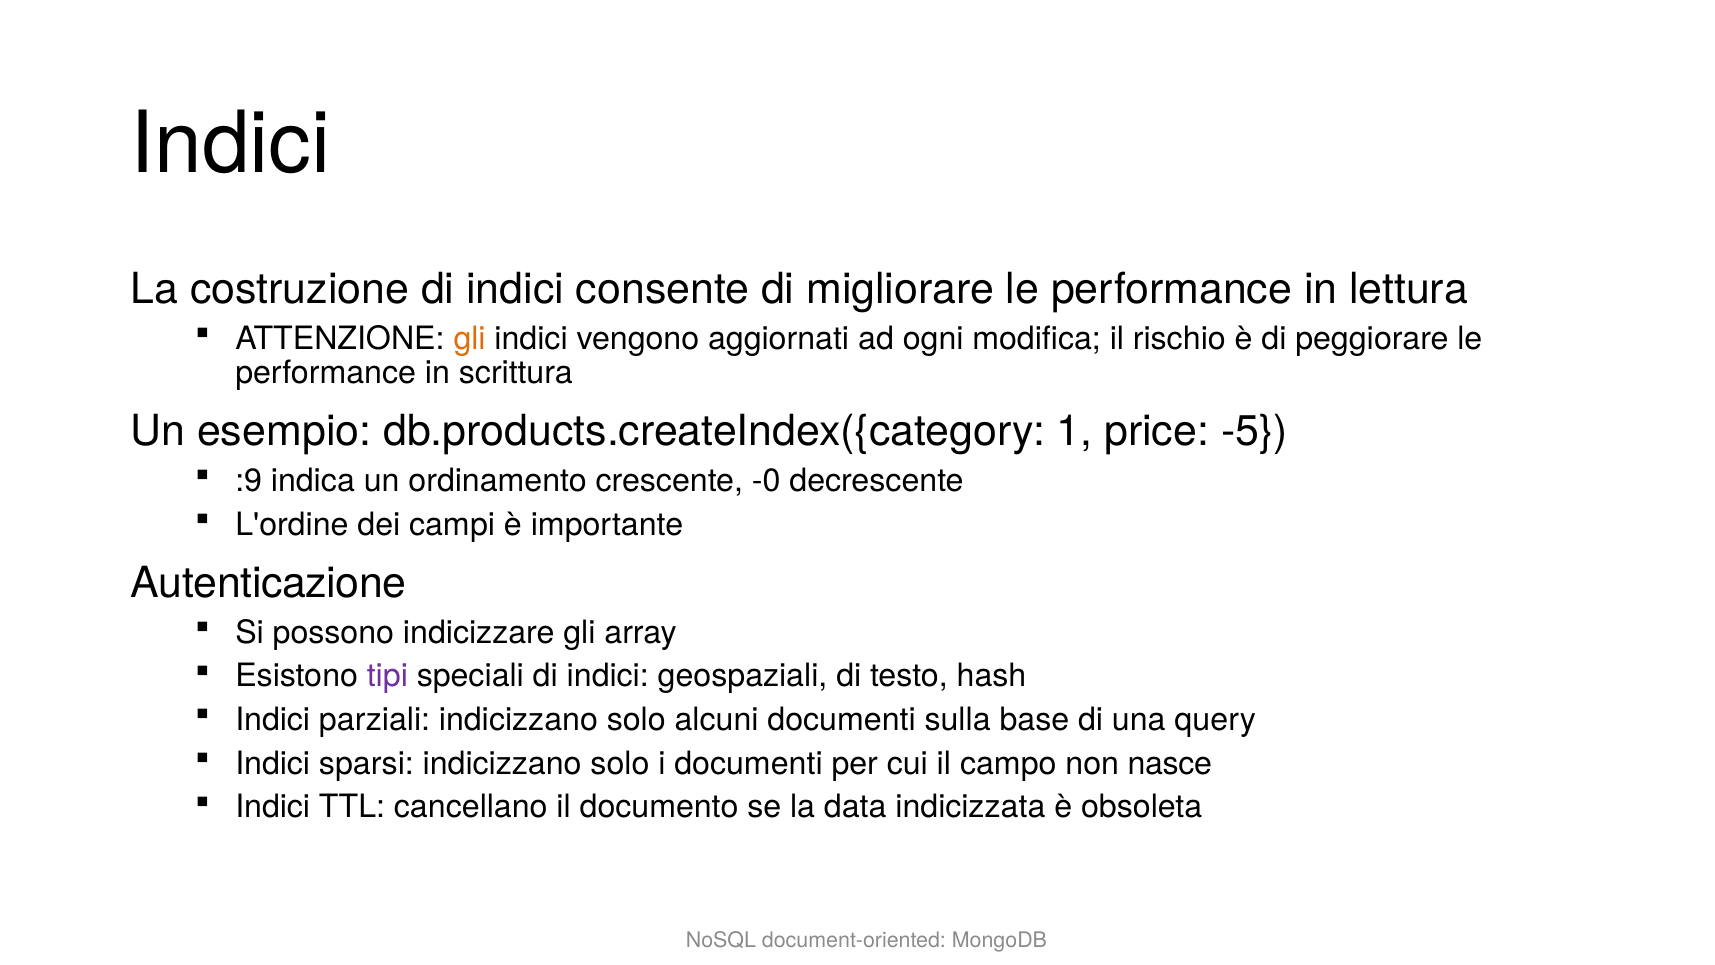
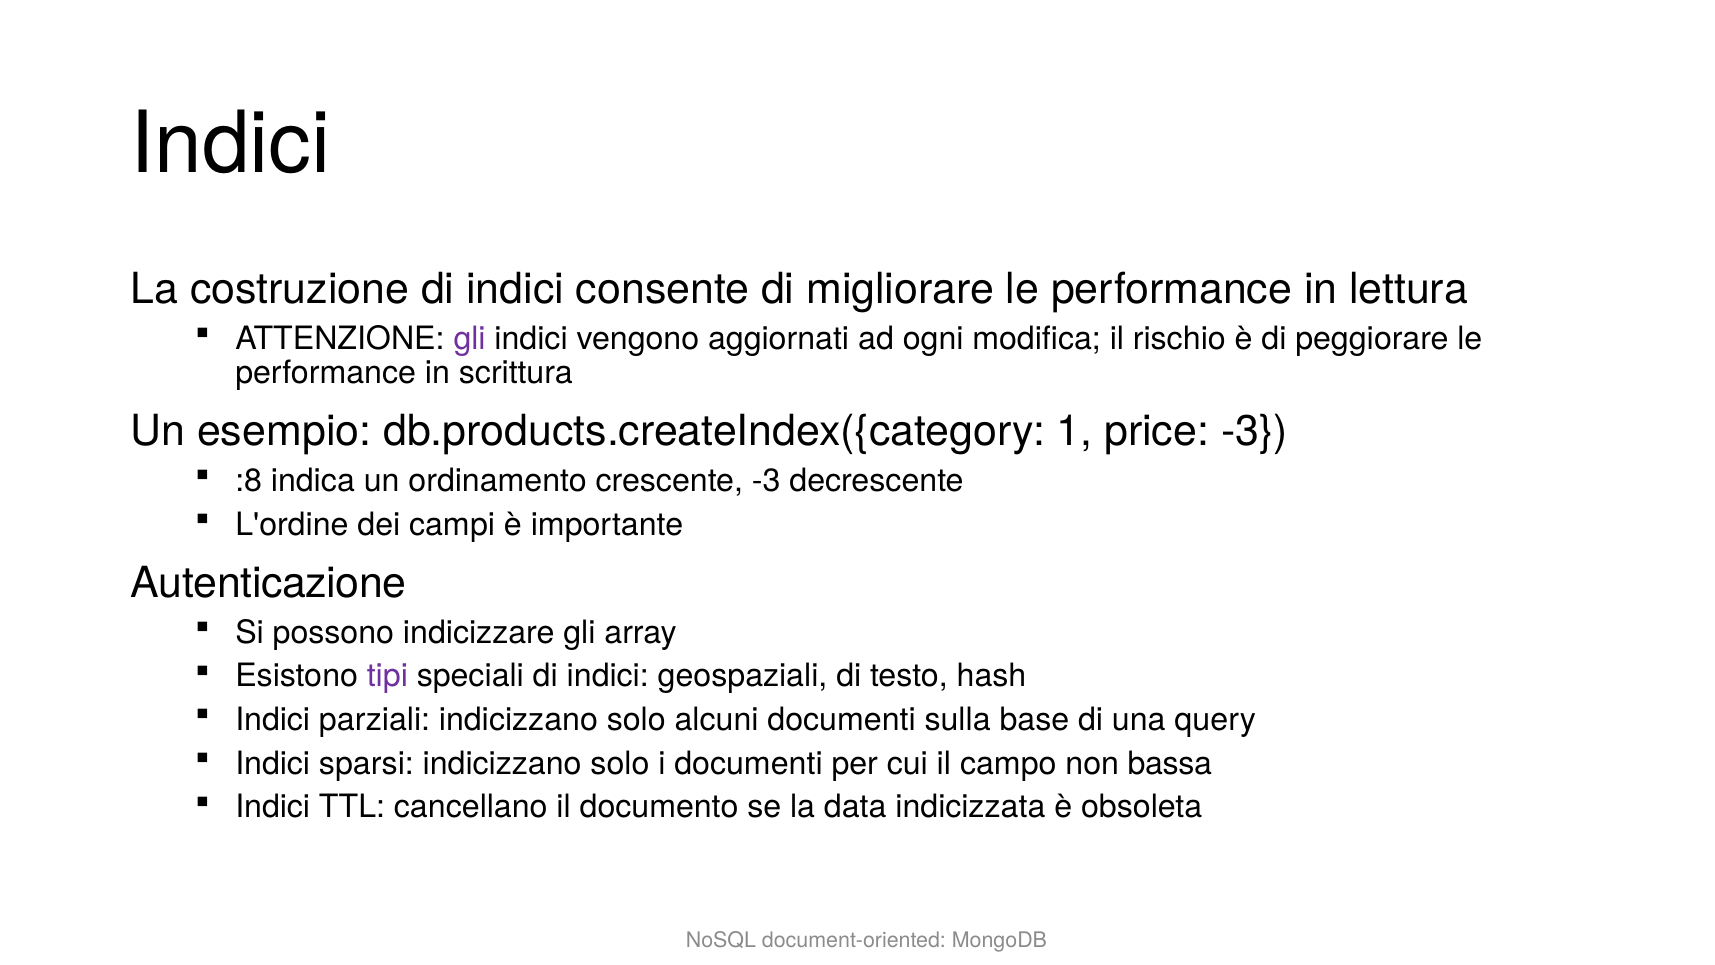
gli colour: orange -> purple (470, 338)
price -5: -5 -> -3 (1254, 431)
:9: :9 -> :8 (249, 481)
crescente -0: -0 -> -3 (766, 481)
nasce: nasce -> bassa (1170, 763)
